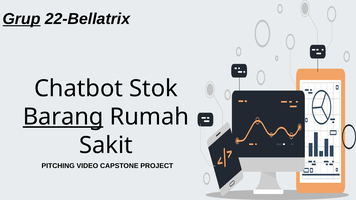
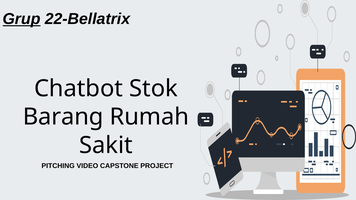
Barang underline: present -> none (63, 117)
